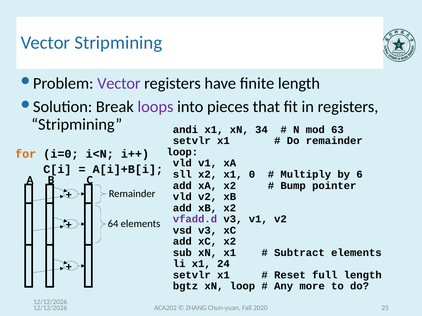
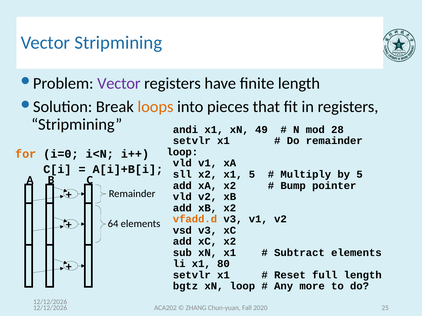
loops colour: purple -> orange (155, 107)
34: 34 -> 49 (261, 130)
63: 63 -> 28 (337, 130)
x1 0: 0 -> 5 (252, 175)
by 6: 6 -> 5 (360, 175)
vfadd.d colour: purple -> orange (195, 219)
24: 24 -> 80 (223, 264)
